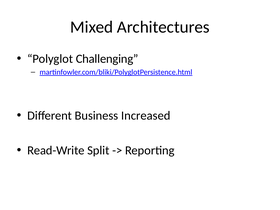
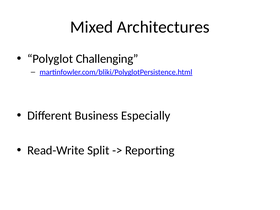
Increased: Increased -> Especially (146, 116)
